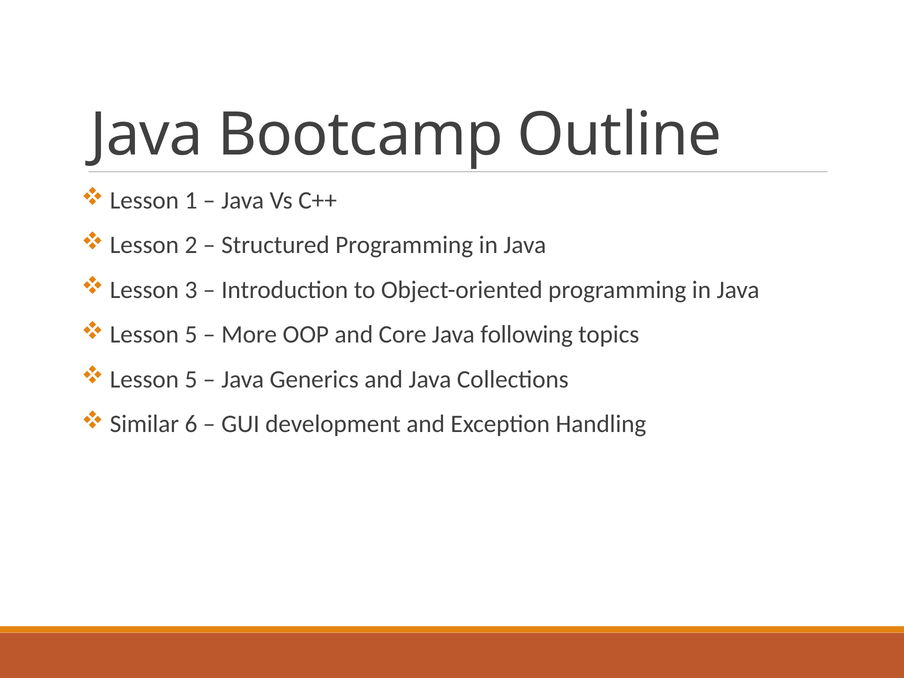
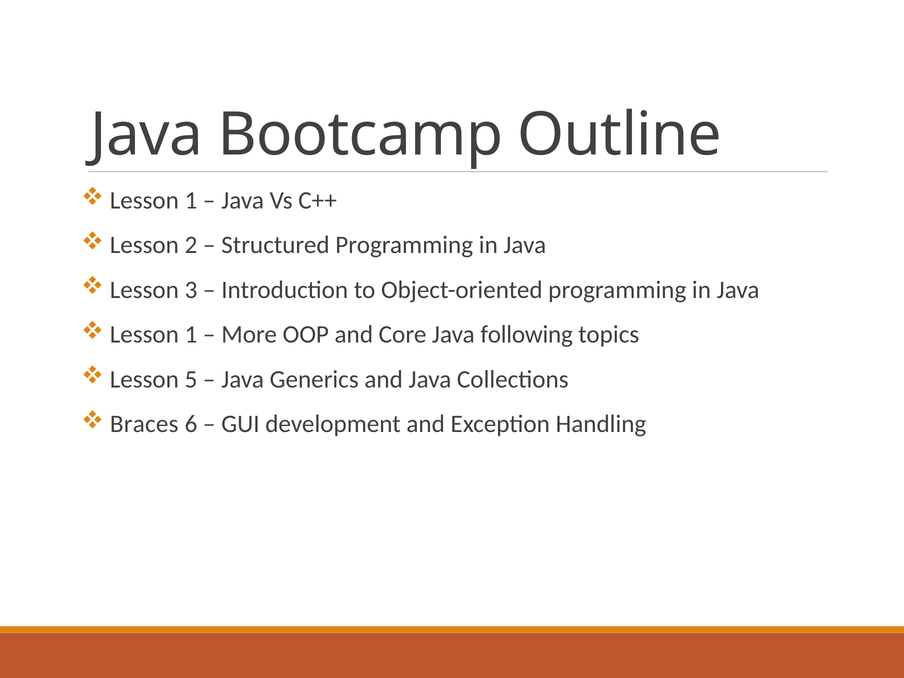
5: 5 -> 1 (191, 335)
Similar: Similar -> Braces (144, 424)
